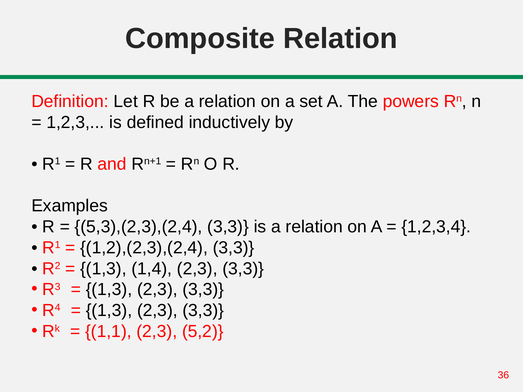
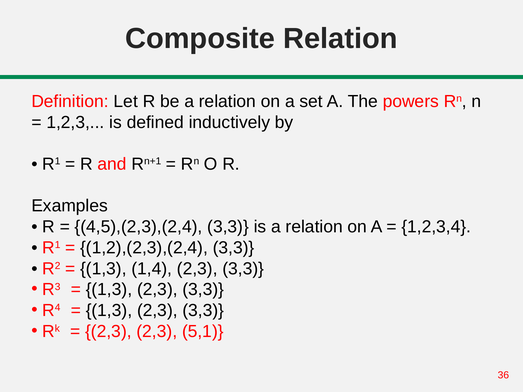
5,3),(2,3),(2,4: 5,3),(2,3),(2,4 -> 4,5),(2,3),(2,4 (139, 227)
1,1: 1,1 -> 2,3 (108, 332)
5,2: 5,2 -> 5,1 (203, 332)
